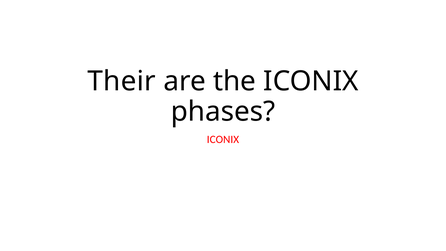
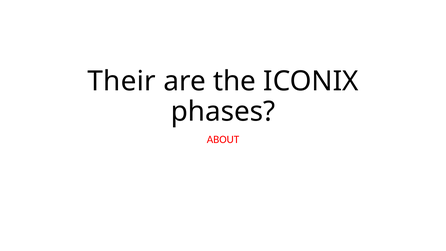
ICONIX: ICONIX -> ABOUT (223, 139)
